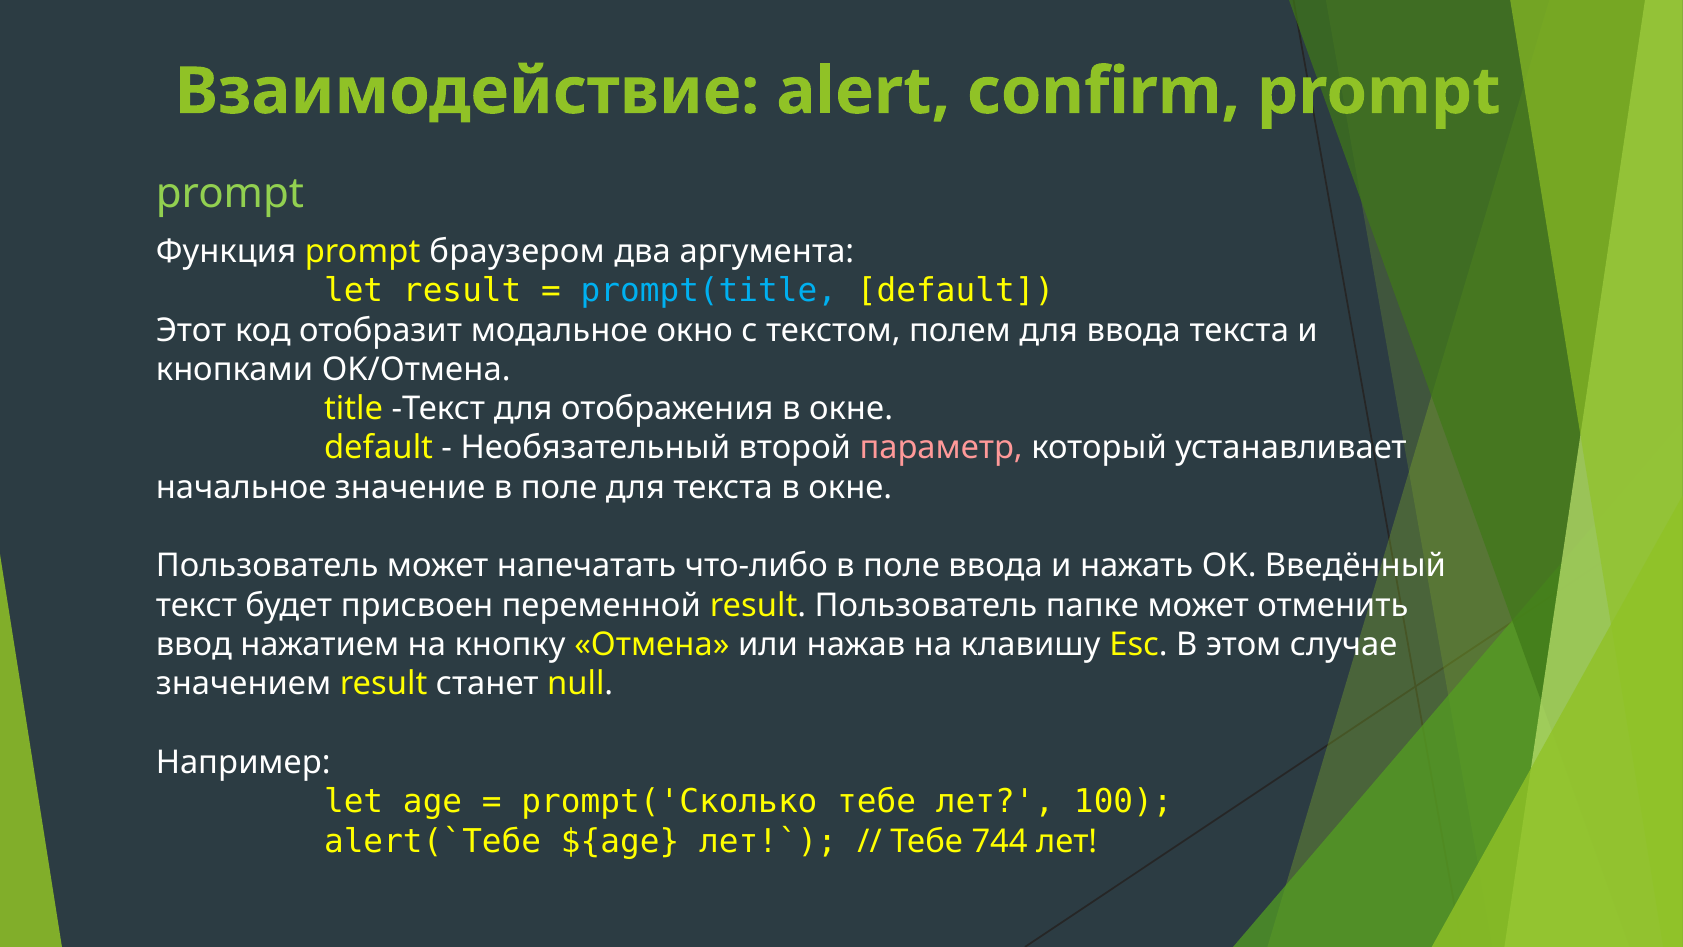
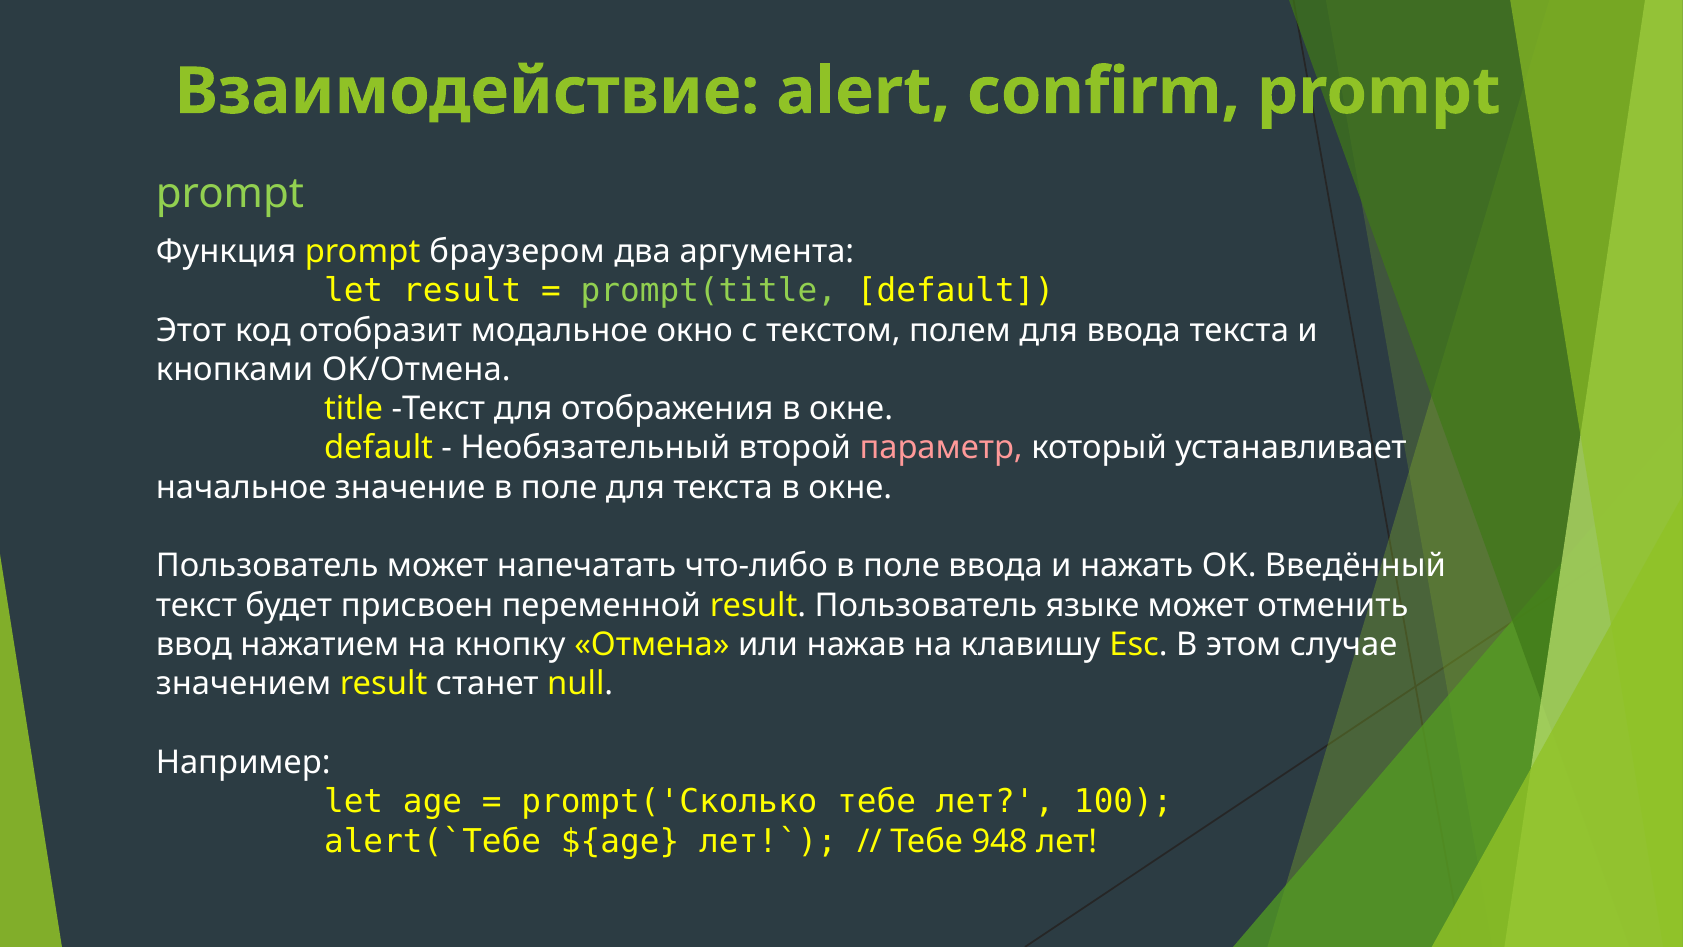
prompt(title colour: light blue -> light green (709, 291)
папке: папке -> языке (1093, 605)
744: 744 -> 948 (1000, 841)
